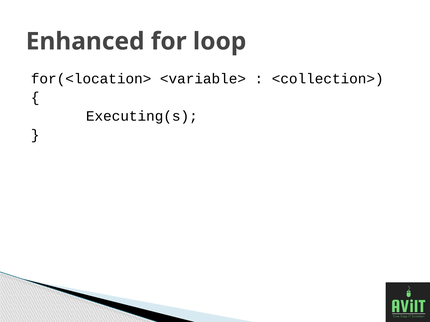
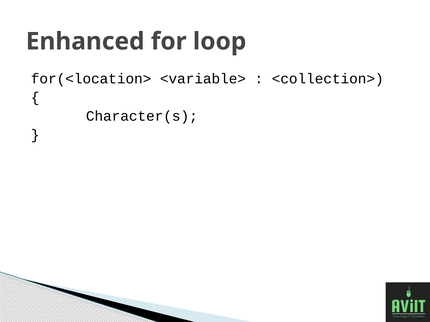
Executing(s: Executing(s -> Character(s (142, 116)
